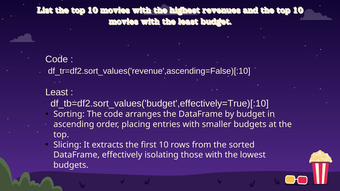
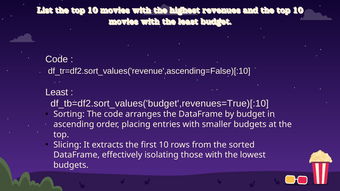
df_tb=df2.sort_values('budget',effectively=True)[:10: df_tb=df2.sort_values('budget',effectively=True)[:10 -> df_tb=df2.sort_values('budget',revenues=True)[:10 (160, 104)
